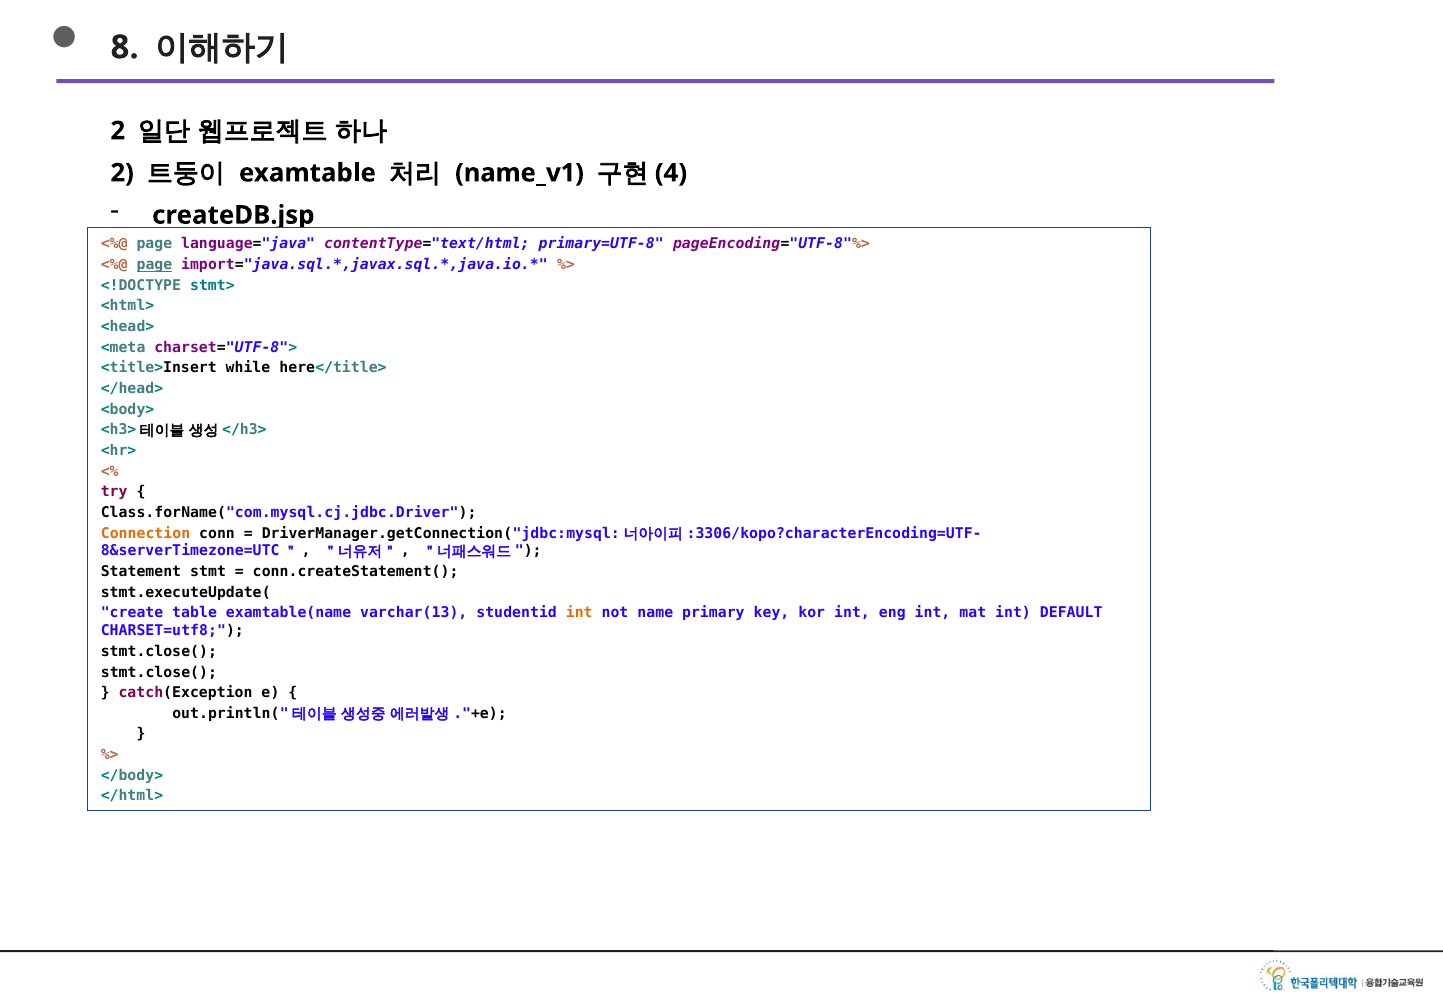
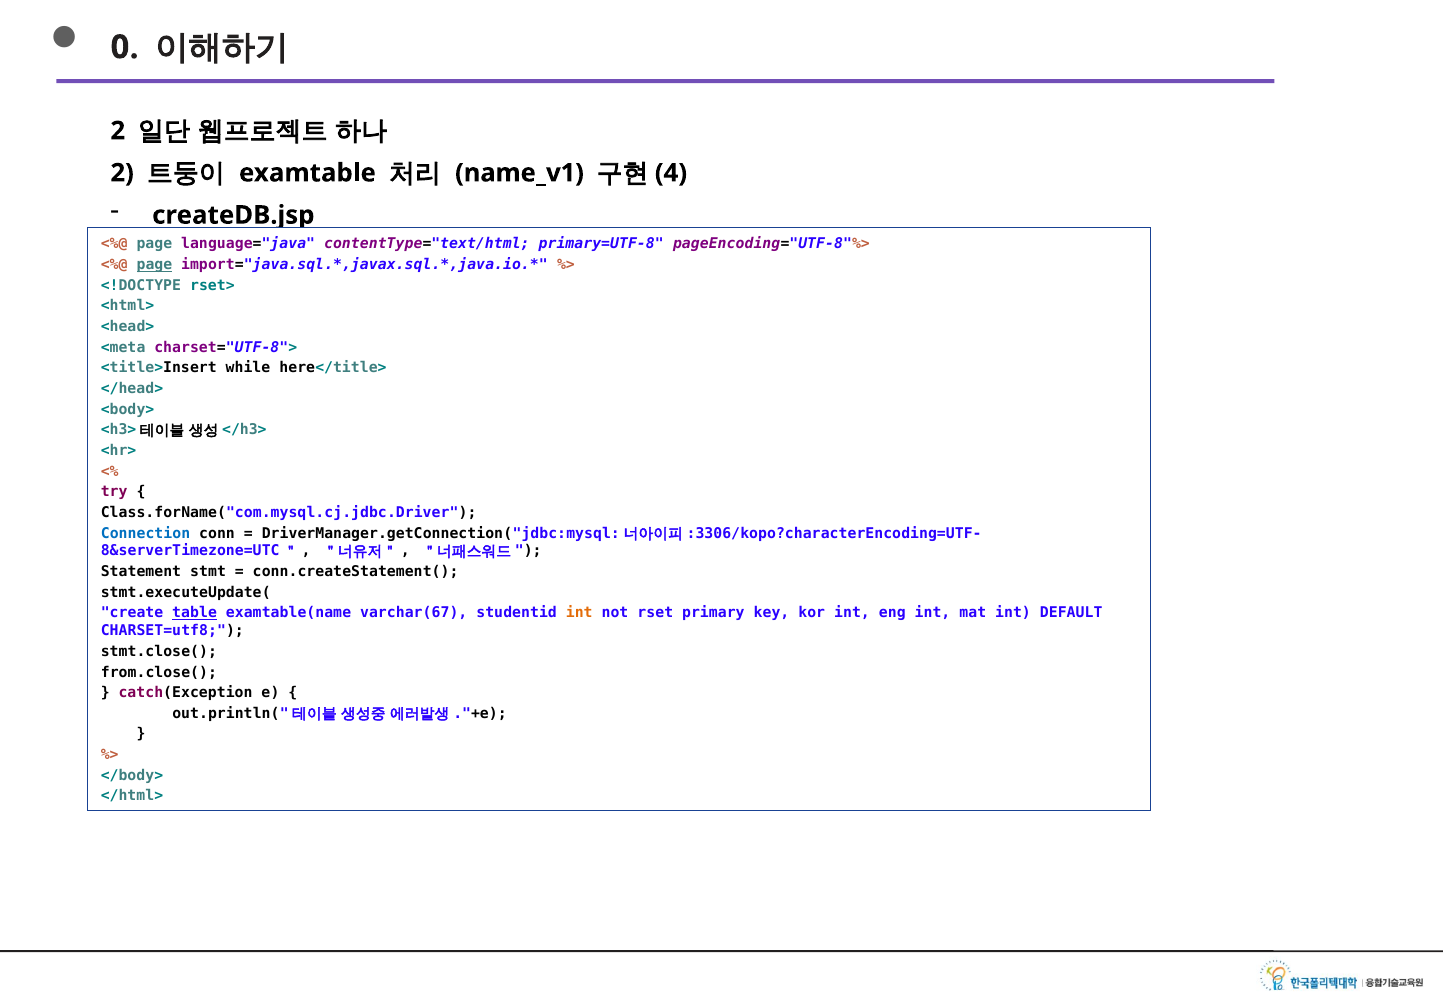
8: 8 -> 0 (125, 47)
stmt>: stmt> -> rset> (212, 285)
Connection colour: orange -> blue (146, 533)
table underline: none -> present (195, 613)
varchar(13: varchar(13 -> varchar(67 (414, 613)
name: name -> rset (655, 613)
stmt.close(: stmt.close( -> from.close( (159, 672)
